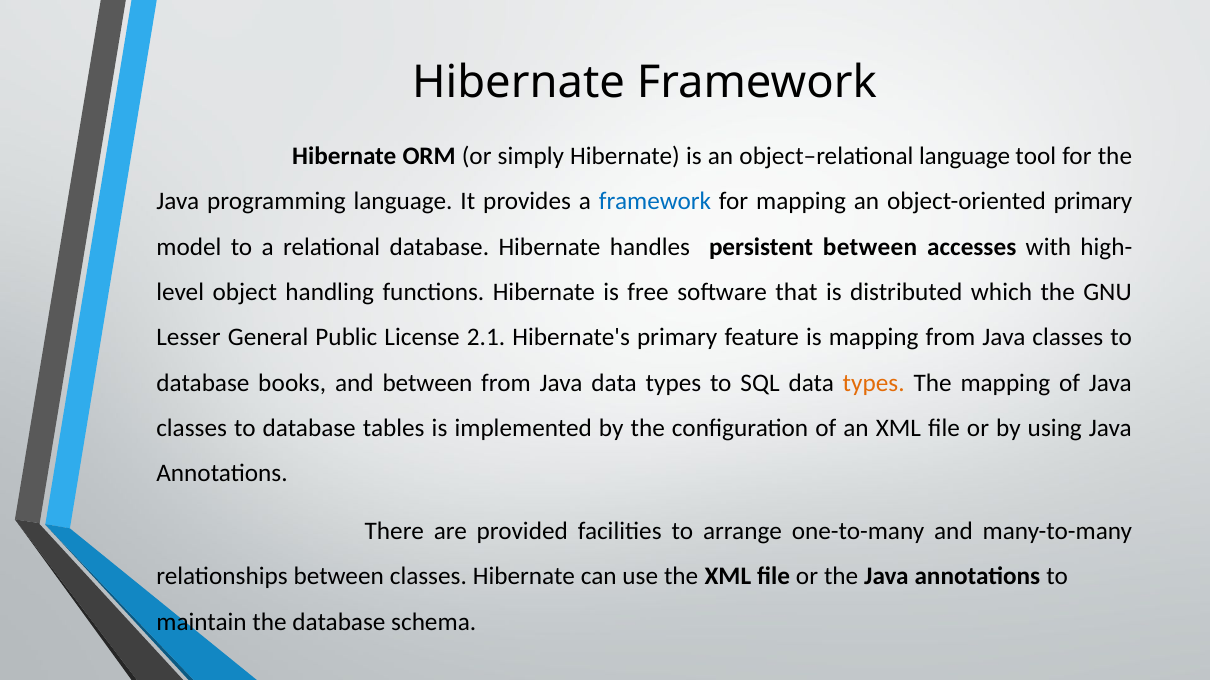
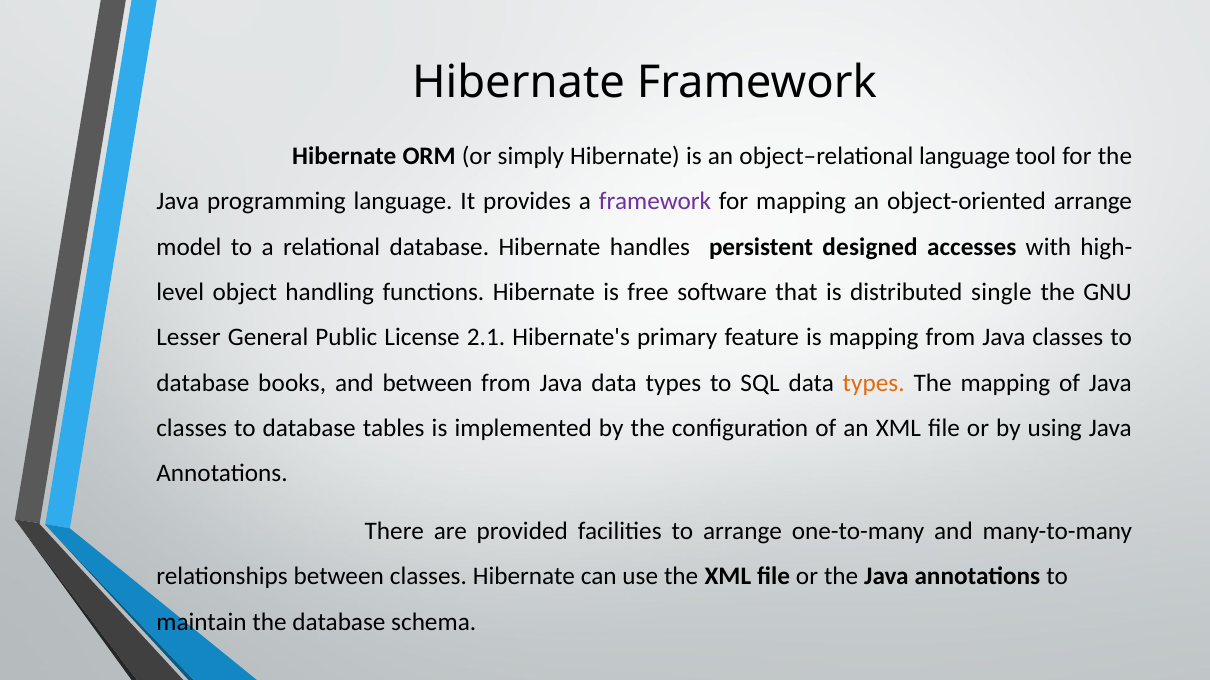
framework colour: blue -> purple (655, 202)
object-oriented primary: primary -> arrange (1093, 202)
persistent between: between -> designed (870, 247)
which: which -> single (1001, 292)
